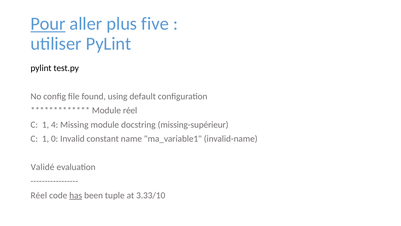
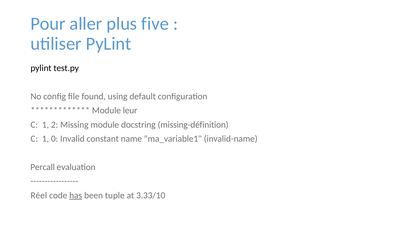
Pour underline: present -> none (48, 24)
Module réel: réel -> leur (130, 110)
4: 4 -> 2 (55, 124)
missing-supérieur: missing-supérieur -> missing-définition (193, 124)
Validé: Validé -> Percall (43, 167)
